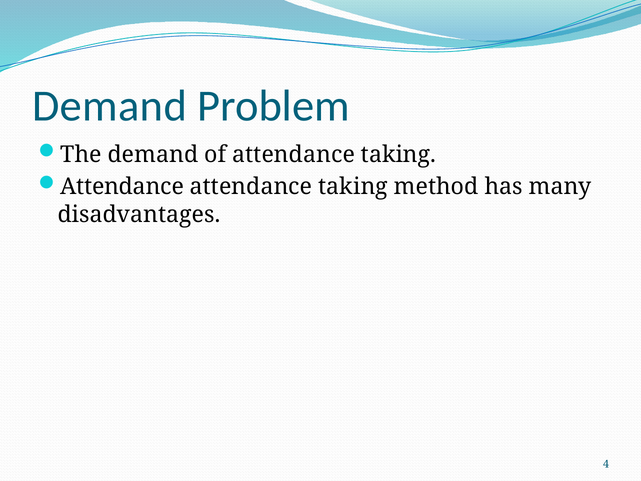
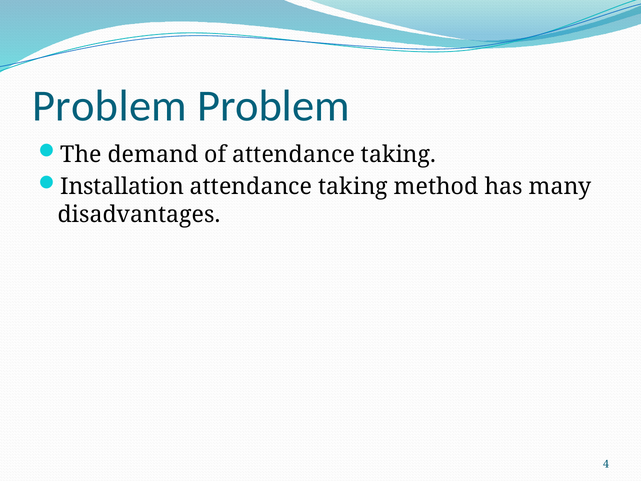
Demand: Demand -> Problem (110, 106)
Attendance: Attendance -> Installation (122, 187)
